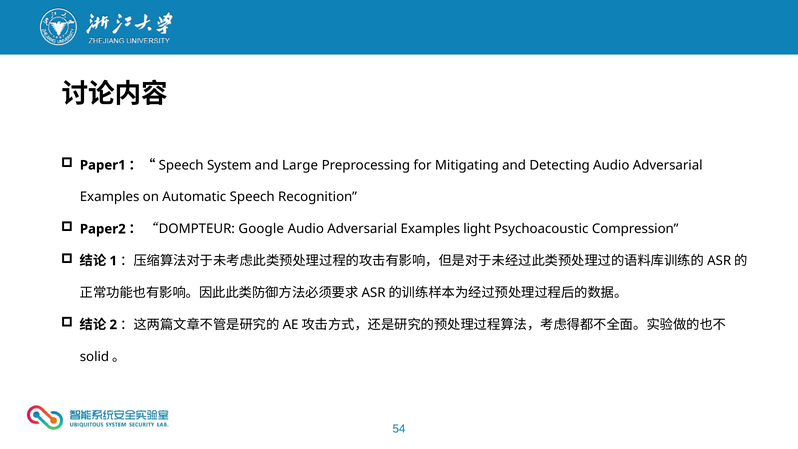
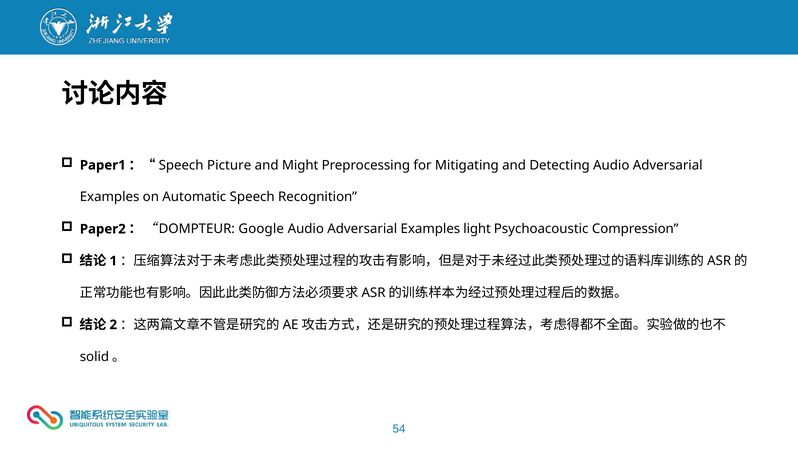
System: System -> Picture (229, 165)
Large: Large -> Might (300, 165)
